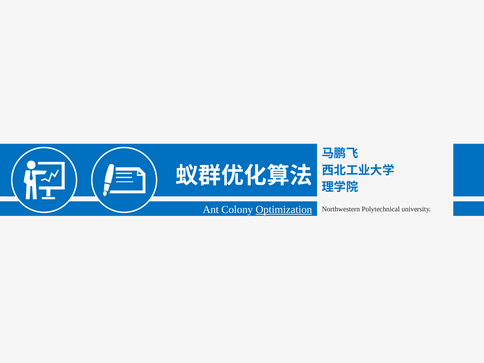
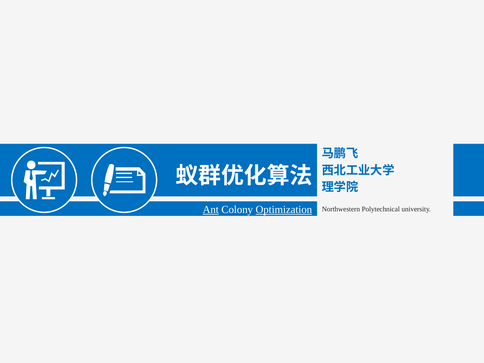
Ant underline: none -> present (211, 210)
